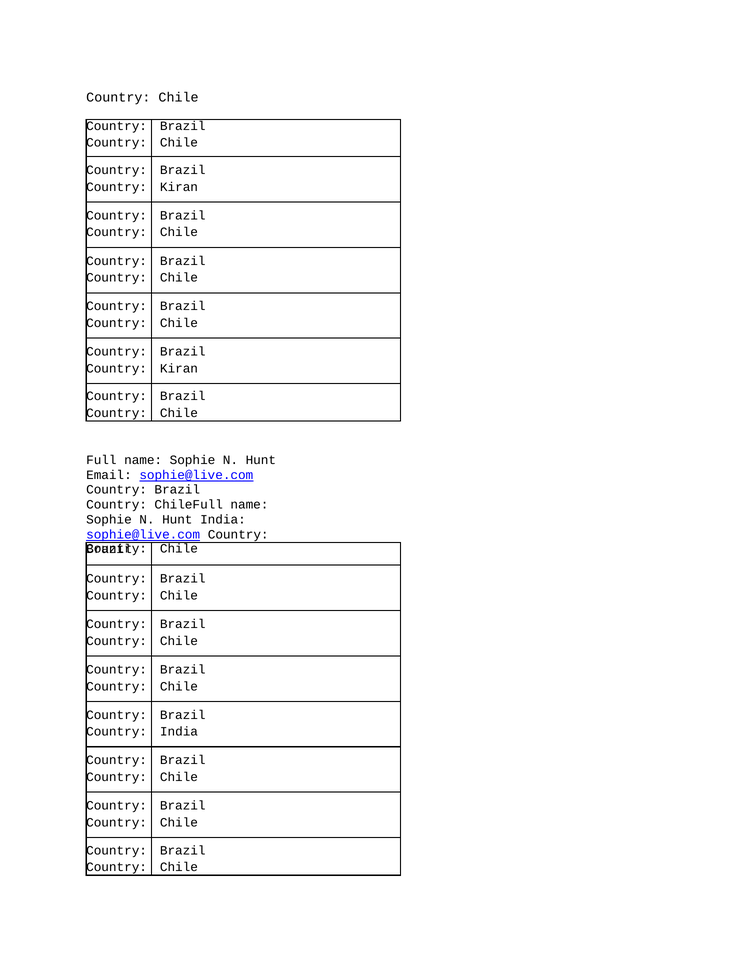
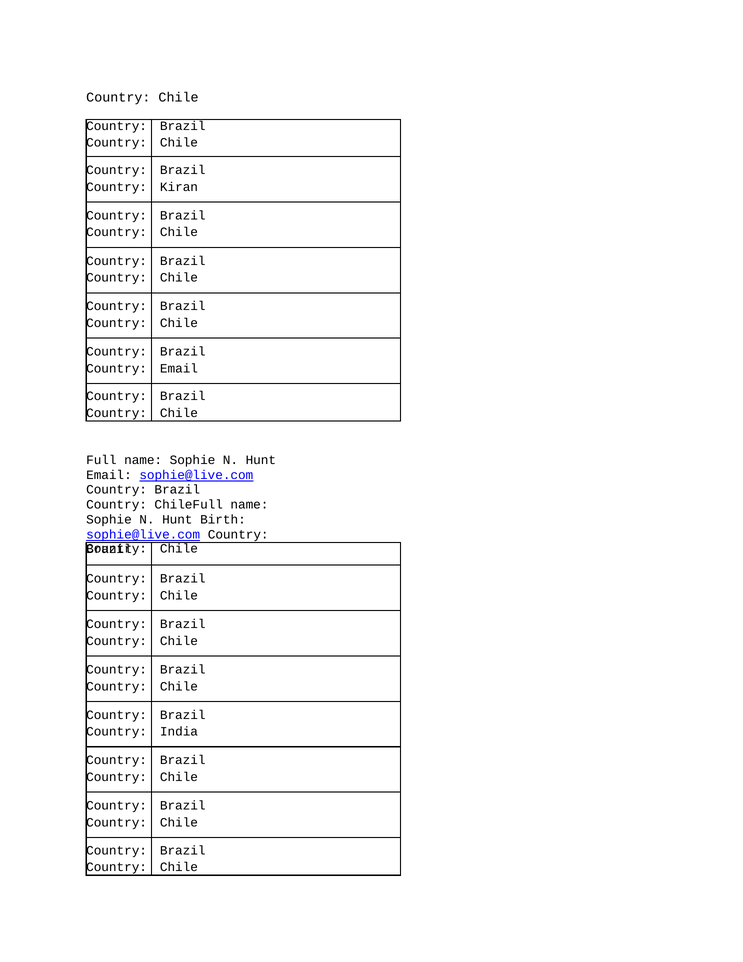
Kiran: Kiran -> Email (179, 368)
Hunt India: India -> Birth (223, 519)
